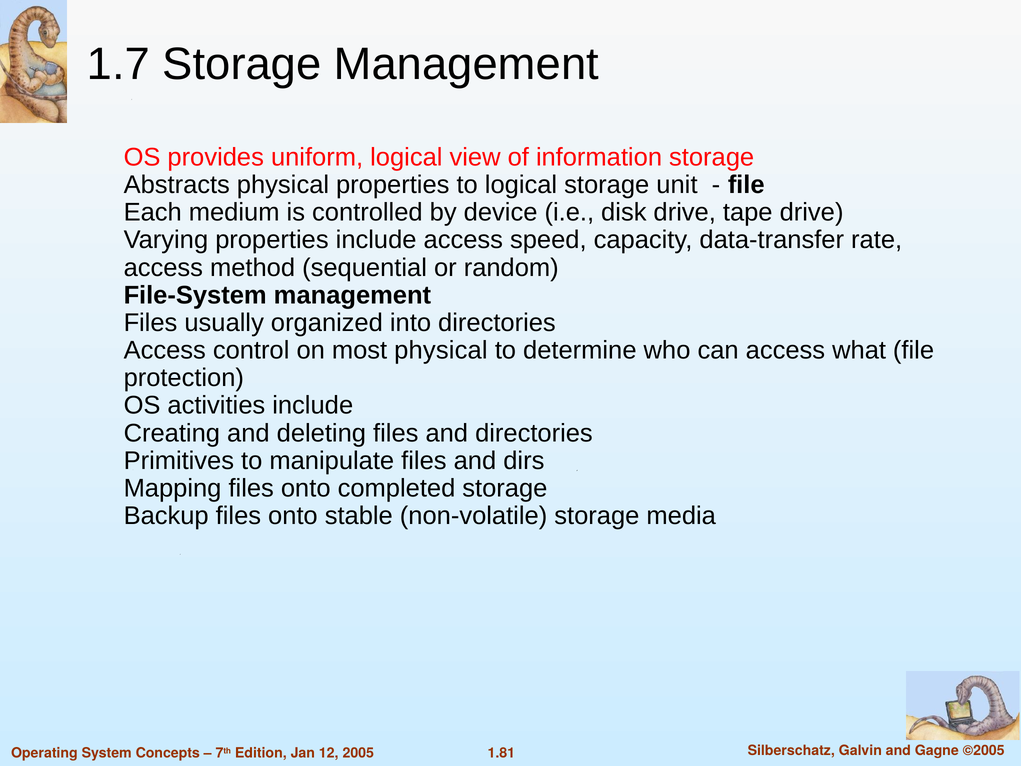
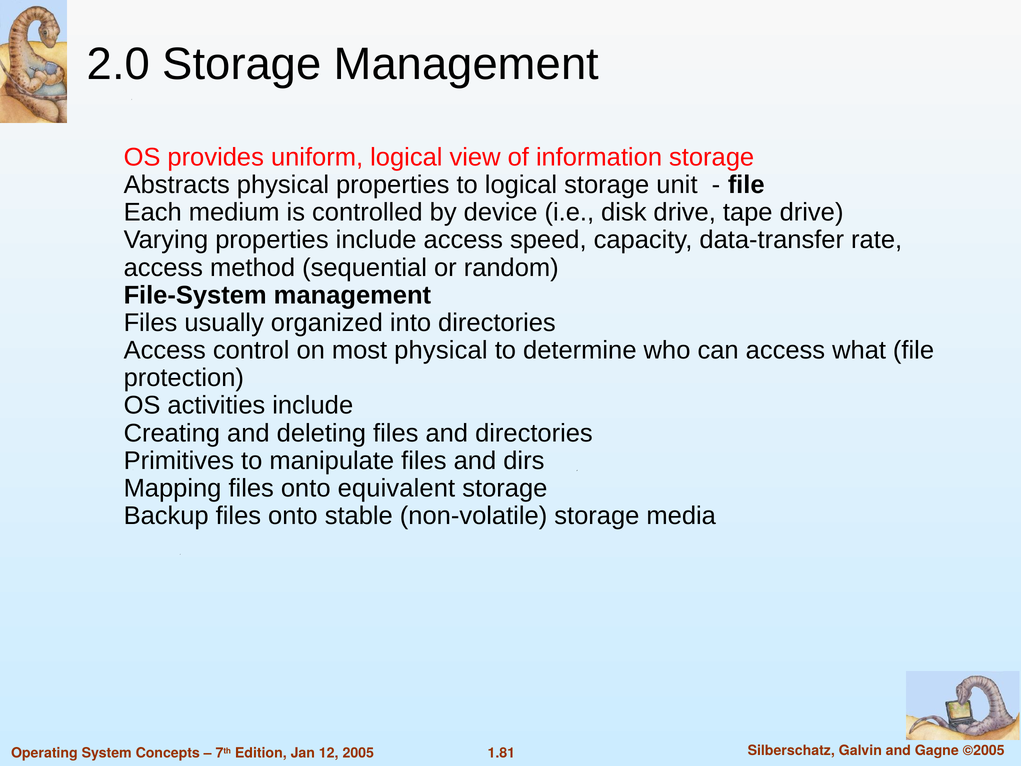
1.7: 1.7 -> 2.0 (118, 64)
completed: completed -> equivalent (396, 488)
